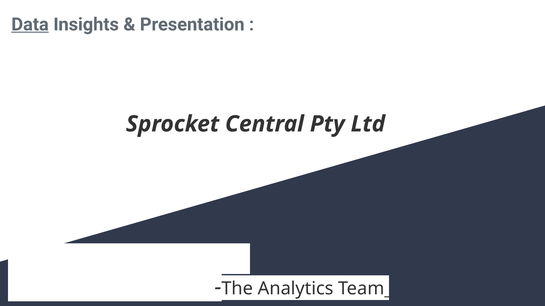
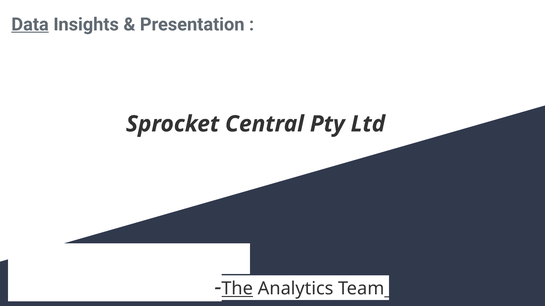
The underline: none -> present (237, 289)
